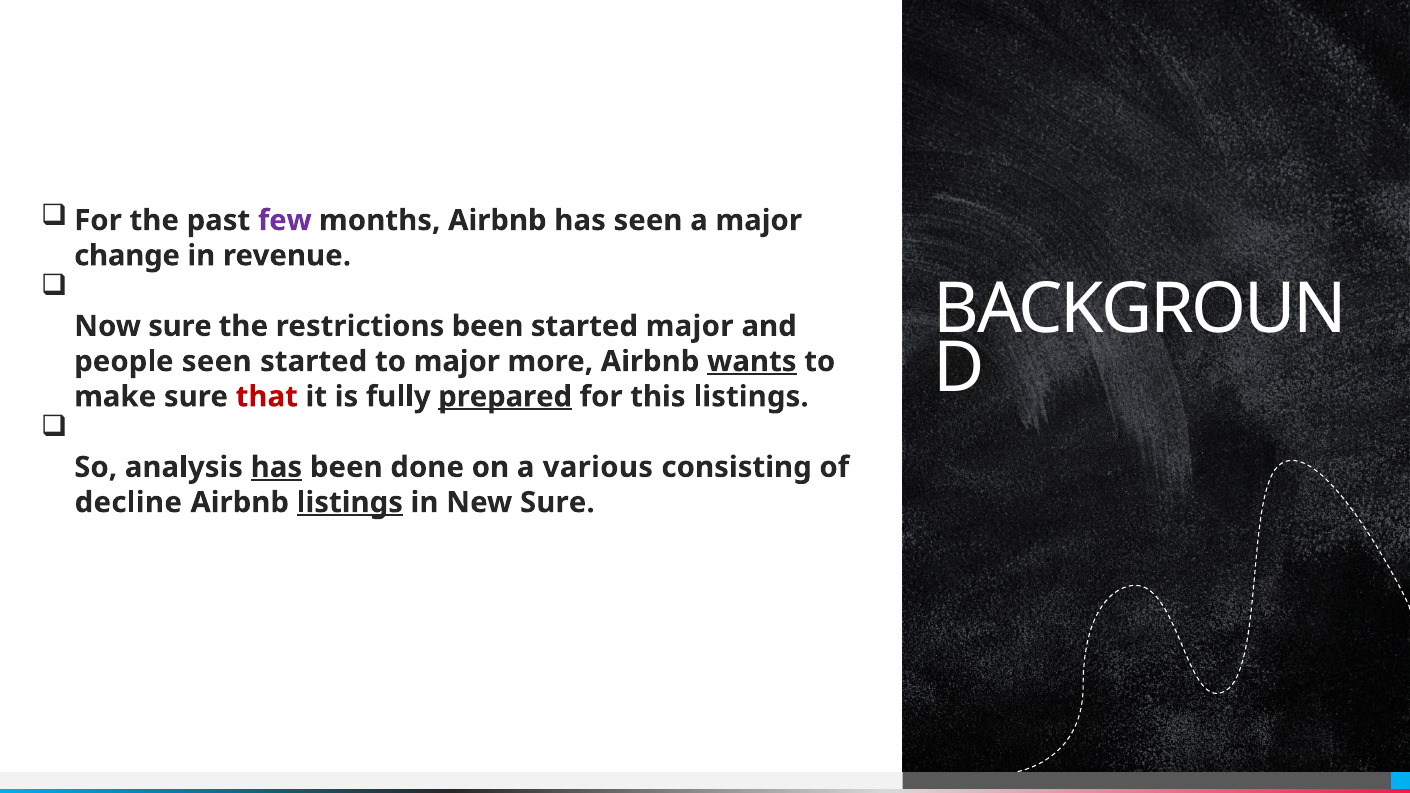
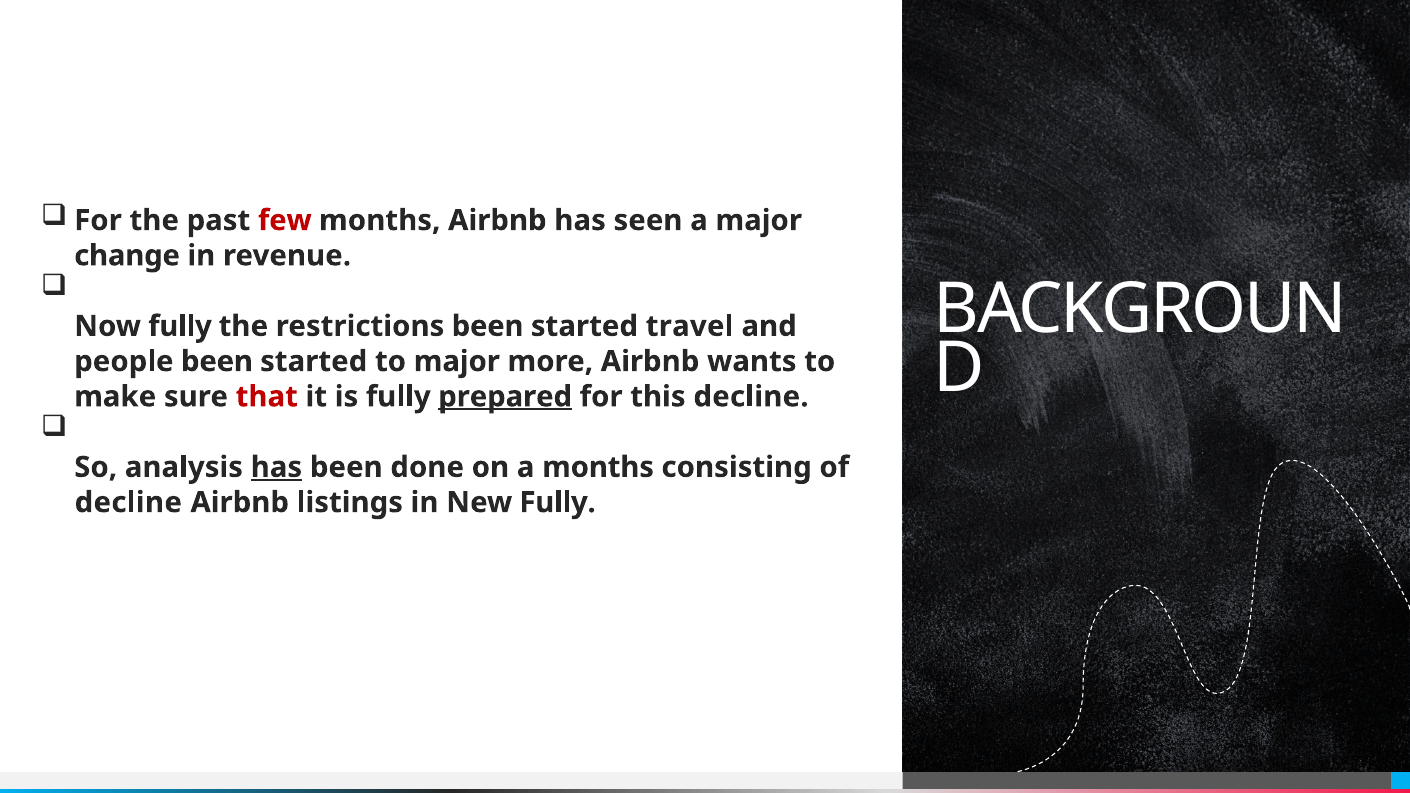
few colour: purple -> red (285, 220)
Now sure: sure -> fully (180, 326)
started major: major -> travel (690, 326)
people seen: seen -> been (217, 362)
wants underline: present -> none (752, 362)
this listings: listings -> decline (751, 397)
a various: various -> months (598, 467)
listings underline: present -> none (350, 503)
New Sure: Sure -> Fully (558, 503)
